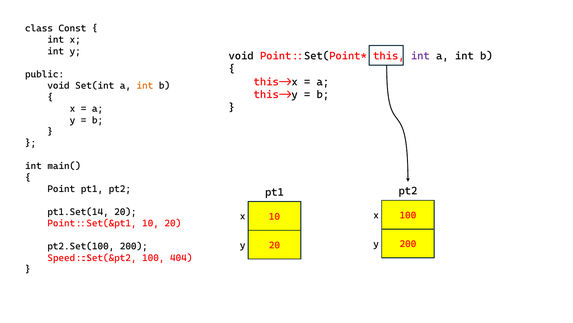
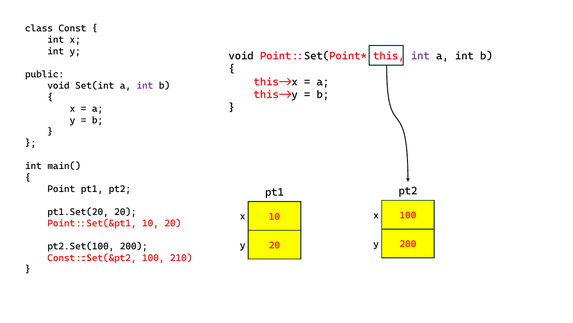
int colour: orange -> purple (145, 86)
pt1.Set(14: pt1.Set(14 -> pt1.Set(20 (78, 212)
Speed::Set(&pt2: Speed::Set(&pt2 -> Const::Set(&pt2 (92, 257)
404: 404 -> 210 (181, 257)
